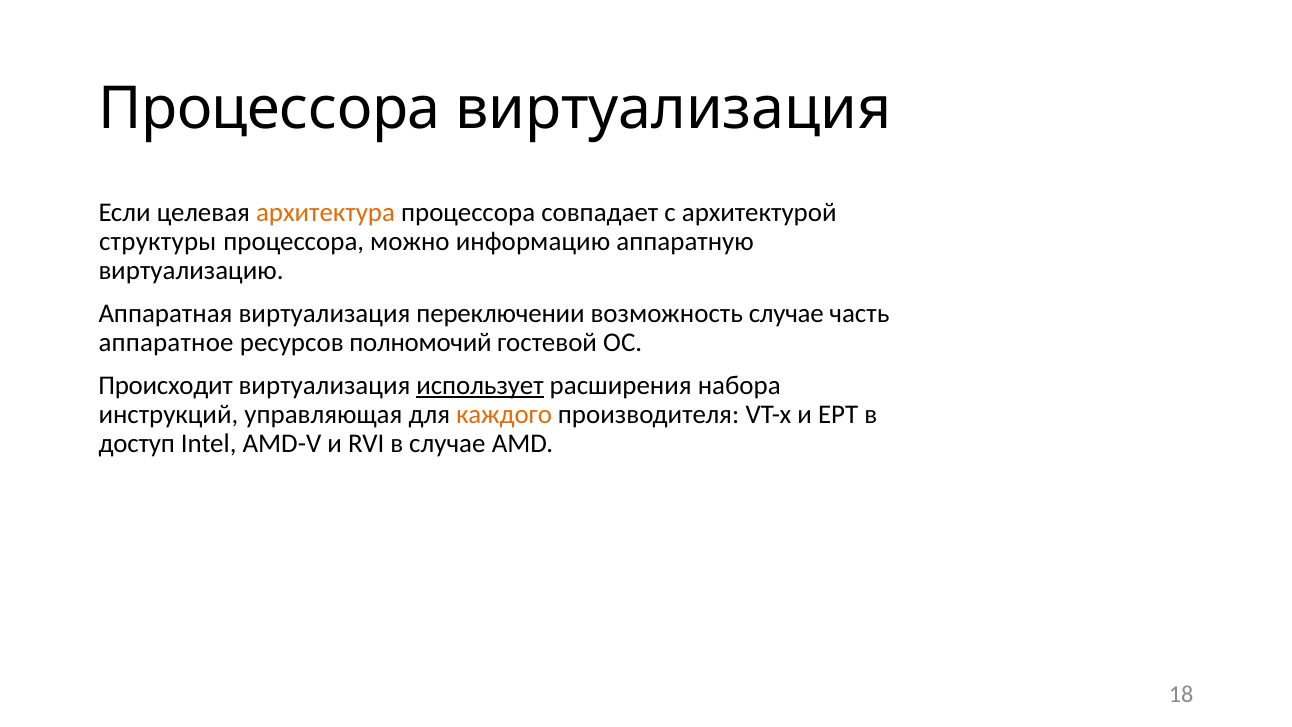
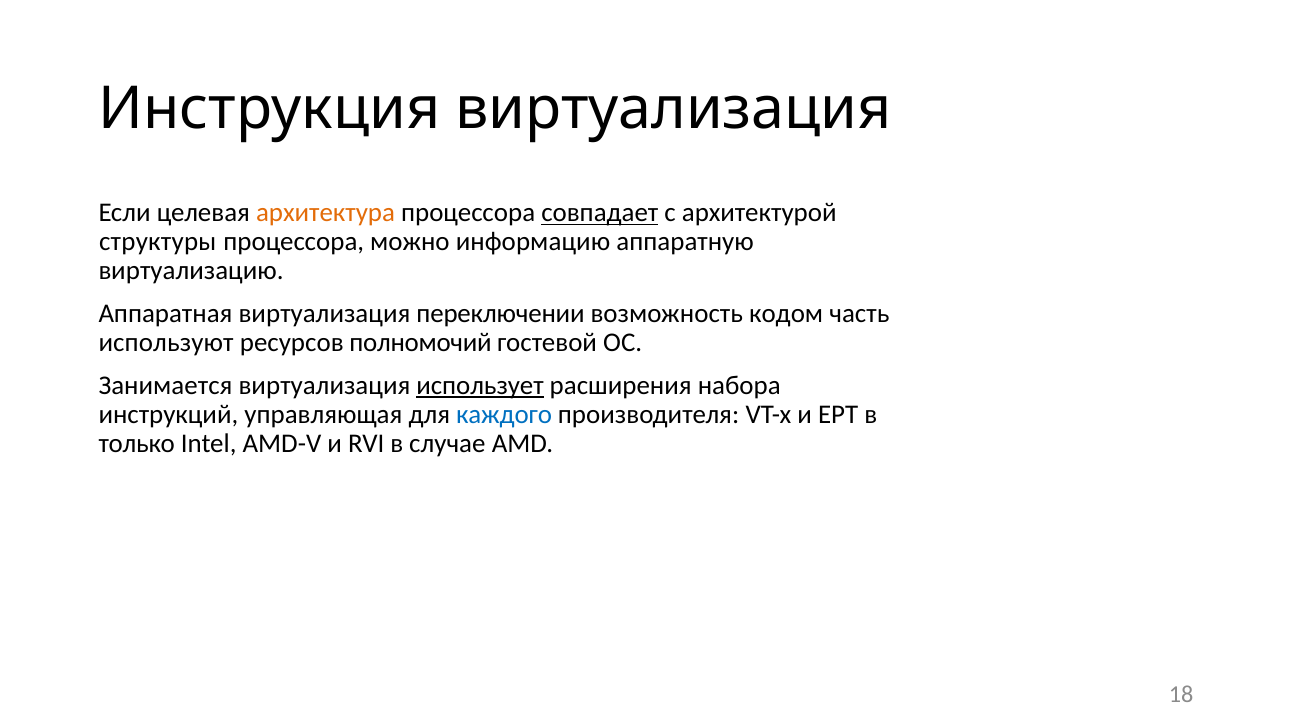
Процессора: Процессора -> Инструкция (269, 109)
совпадает underline: none -> present (600, 213)
возможность случае: случае -> кодом (786, 314)
аппаратное: аппаратное -> используют (166, 343)
Происходит: Происходит -> Занимается (165, 385)
каждого colour: orange -> blue (504, 414)
доступ: доступ -> только (137, 443)
